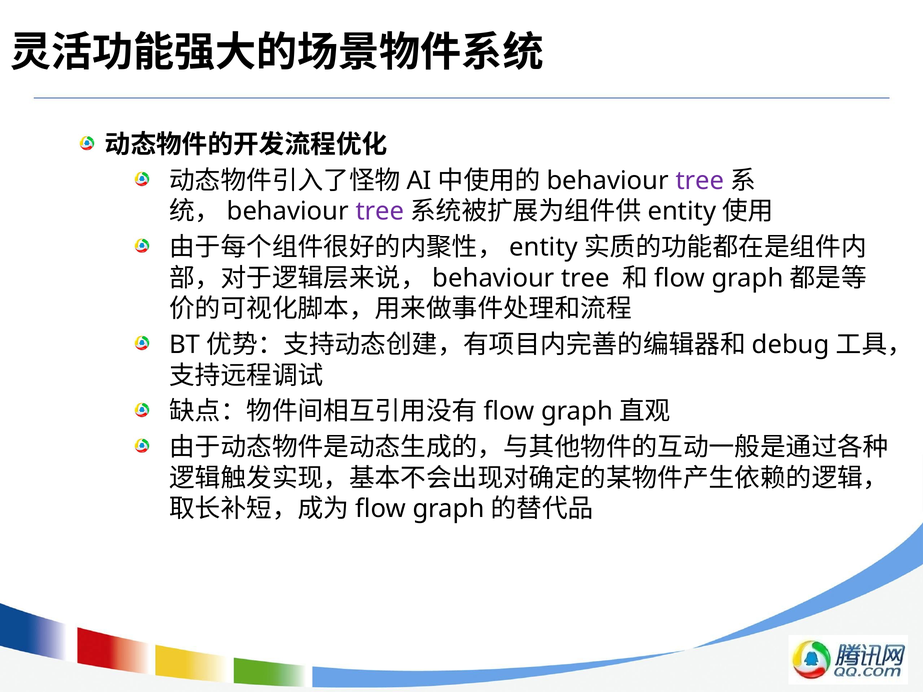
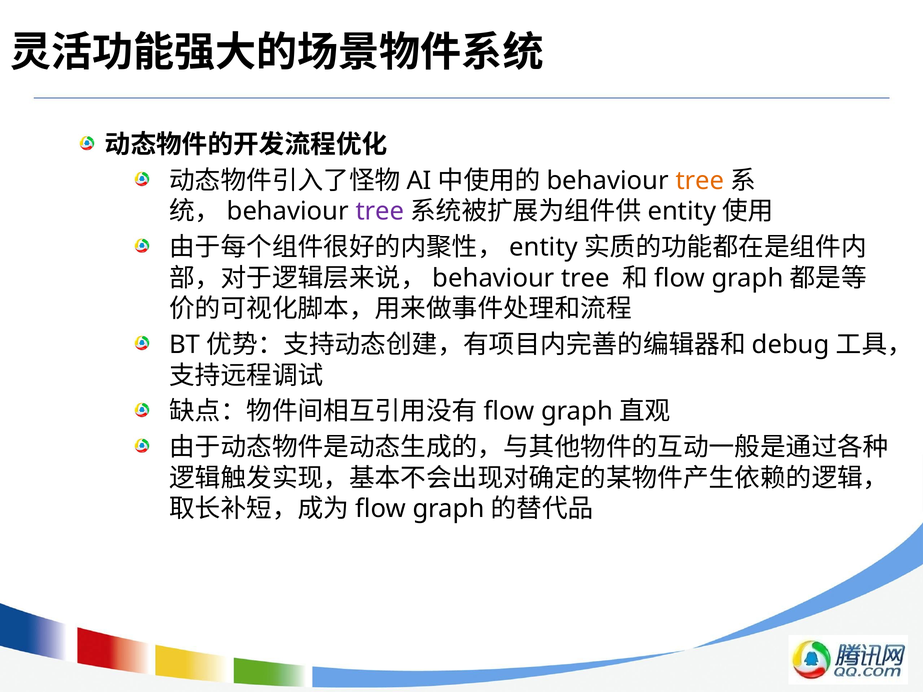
tree colour: purple -> orange (700, 181)
